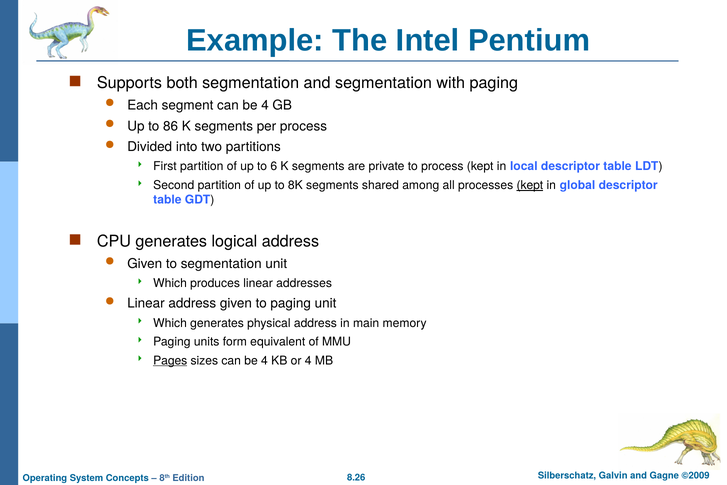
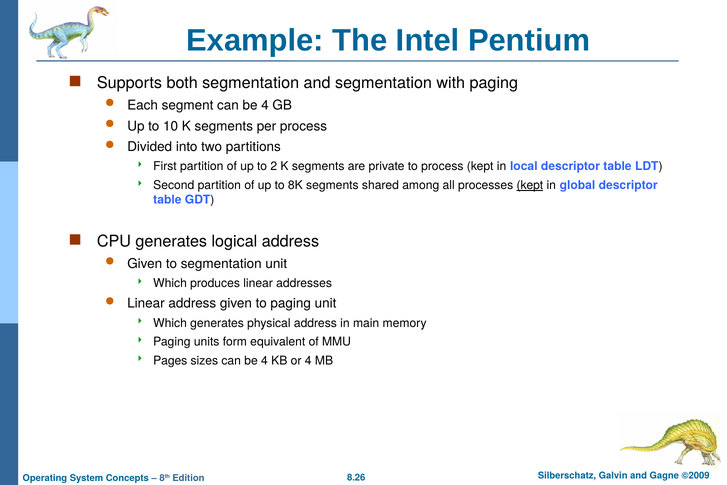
86: 86 -> 10 (171, 126)
6: 6 -> 2 (274, 166)
Pages underline: present -> none (170, 360)
